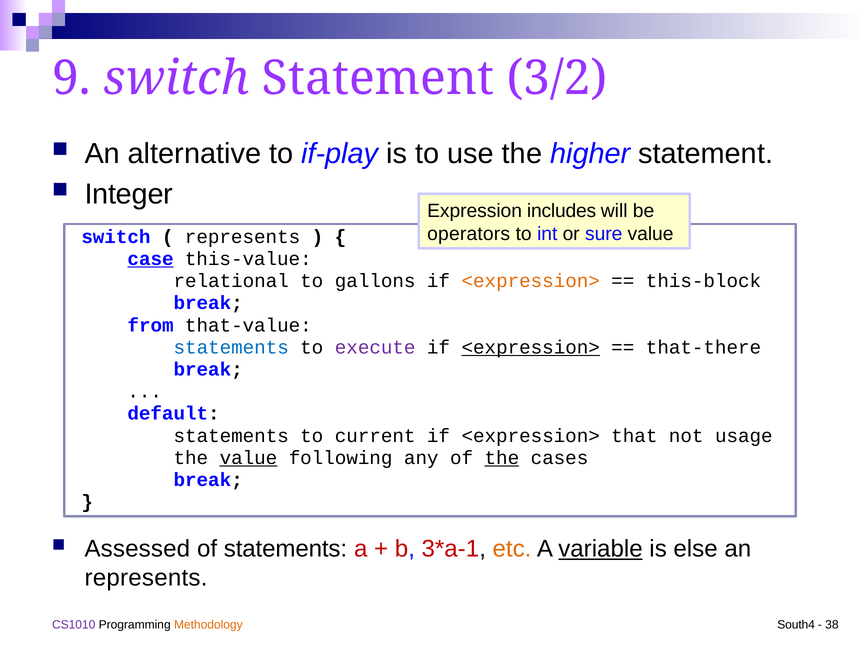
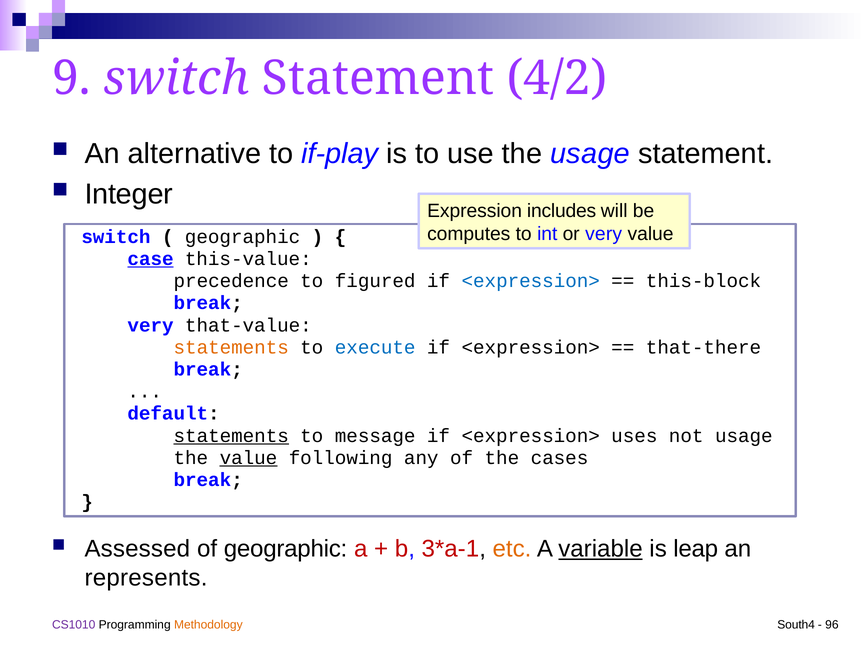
3/2: 3/2 -> 4/2 (557, 78)
the higher: higher -> usage (590, 154)
operators: operators -> computes (469, 234)
or sure: sure -> very (604, 234)
represents: represents -> geographic (243, 237)
relational: relational -> precedence (231, 281)
gallons: gallons -> figured (375, 281)
<expression> colour: orange -> blue (531, 281)
from: from -> very (151, 325)
statements colour: blue -> orange (231, 347)
execute colour: purple -> blue (375, 347)
<expression> underline: present -> none (531, 347)
statements underline: none -> present (231, 436)
current: current -> message (375, 436)
that: that -> uses (634, 436)
the underline: present -> none (502, 458)
of statements: statements -> geographic (286, 549)
else: else -> leap (696, 549)
38: 38 -> 96 (832, 625)
